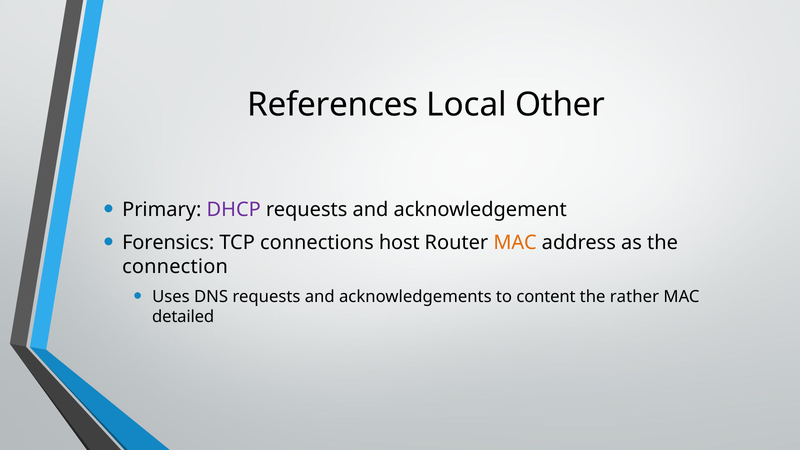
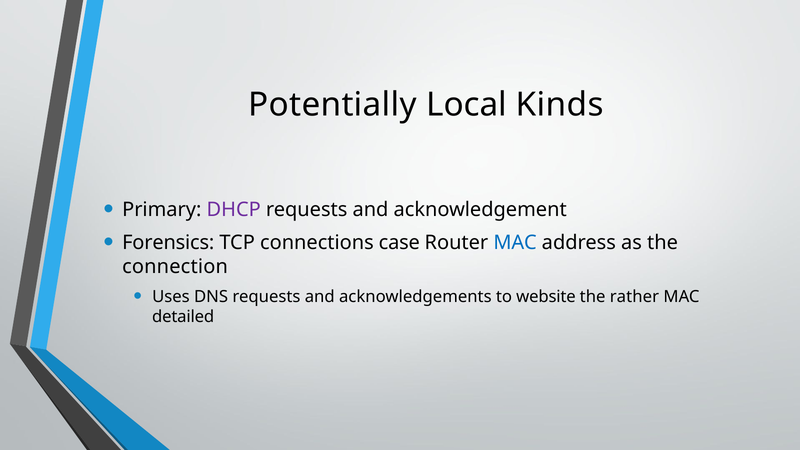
References: References -> Potentially (332, 105)
Other: Other -> Kinds (560, 105)
host: host -> case (399, 243)
MAC colour: orange -> blue (515, 243)
content: content -> website (546, 297)
